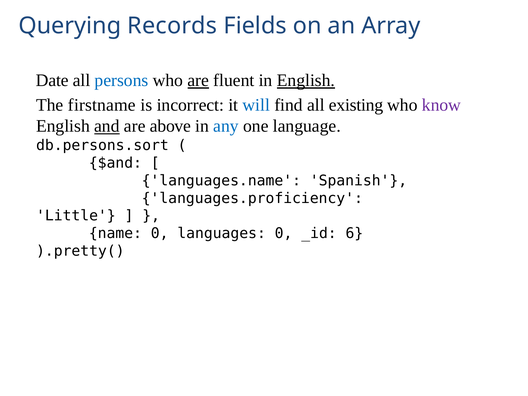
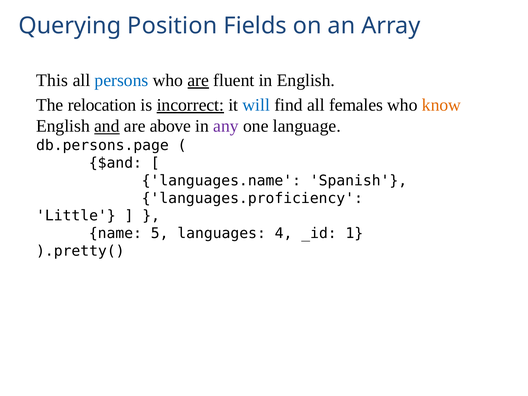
Records: Records -> Position (172, 26)
Date: Date -> This (52, 80)
English underline: present -> none (306, 80)
firstname: firstname -> relocation (102, 105)
incorrect underline: none -> present (190, 105)
existing: existing -> females (356, 105)
know colour: purple -> orange (441, 105)
any colour: blue -> purple (226, 126)
db.persons.sort: db.persons.sort -> db.persons.page (102, 145)
name 0: 0 -> 5 (160, 233)
languages 0: 0 -> 4 (284, 233)
6: 6 -> 1 (354, 233)
